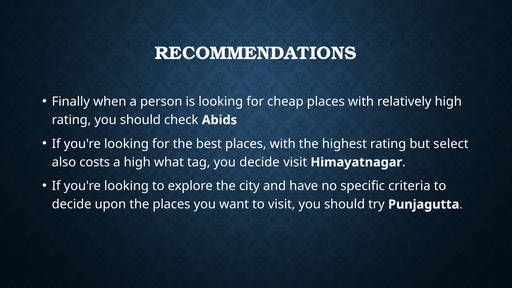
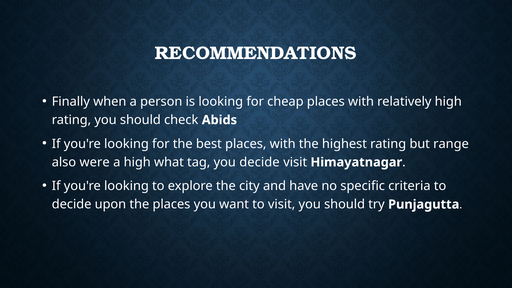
select: select -> range (451, 144)
costs: costs -> were (95, 162)
